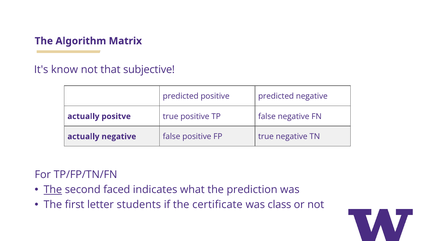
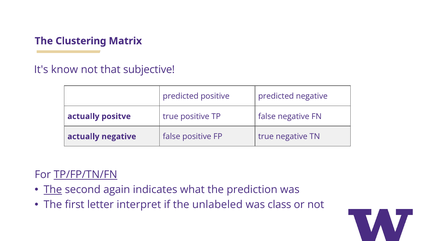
Algorithm: Algorithm -> Clustering (81, 41)
TP/FP/TN/FN underline: none -> present (85, 175)
faced: faced -> again (117, 190)
students: students -> interpret (139, 205)
certificate: certificate -> unlabeled (217, 205)
